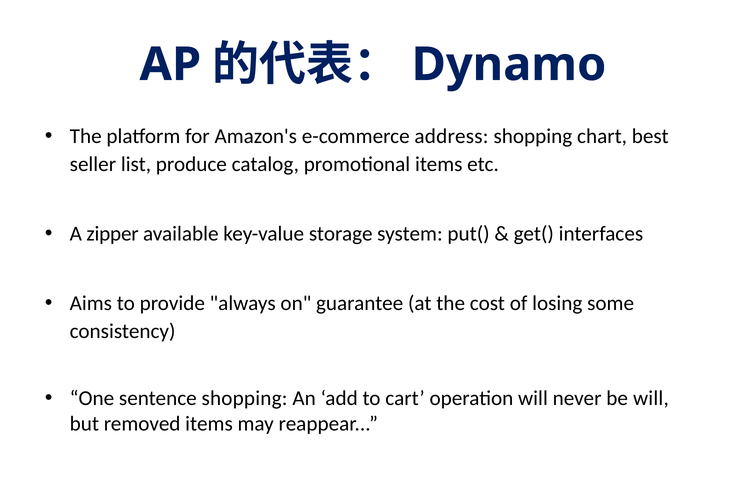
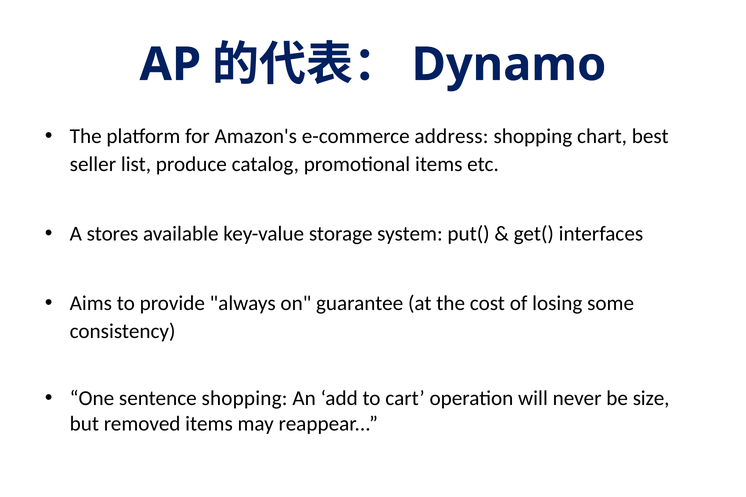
zipper: zipper -> stores (113, 234)
be will: will -> size (651, 398)
